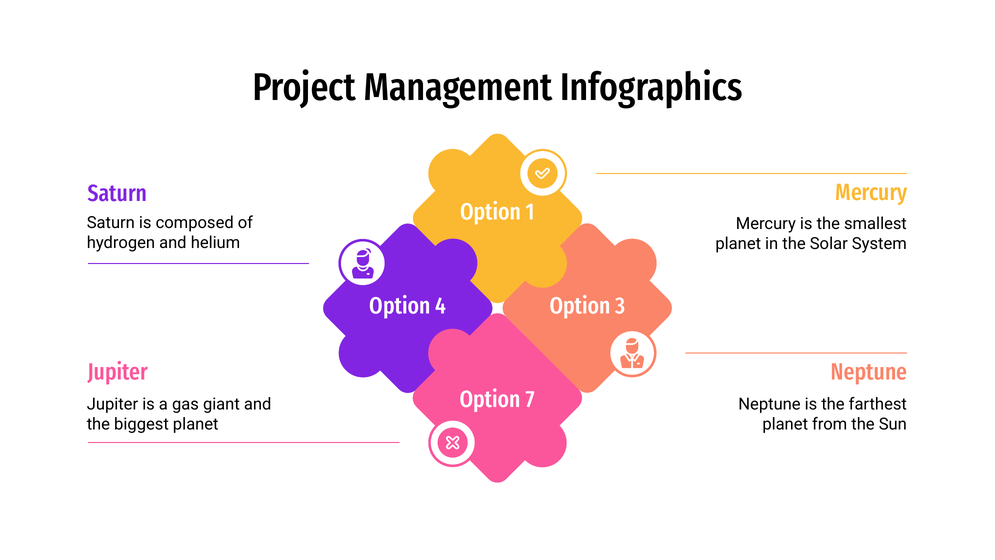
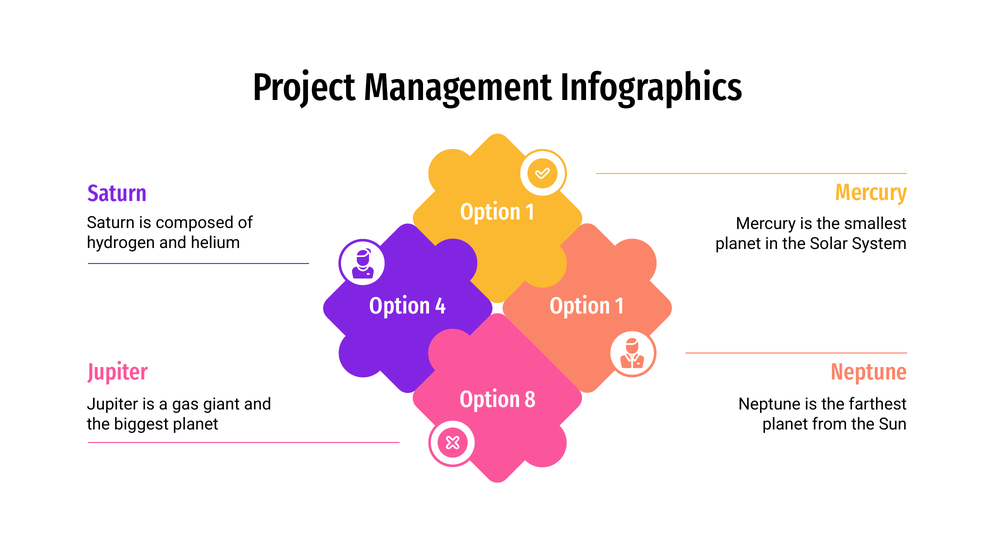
3: 3 -> 1 (620, 306)
7: 7 -> 8 (530, 399)
